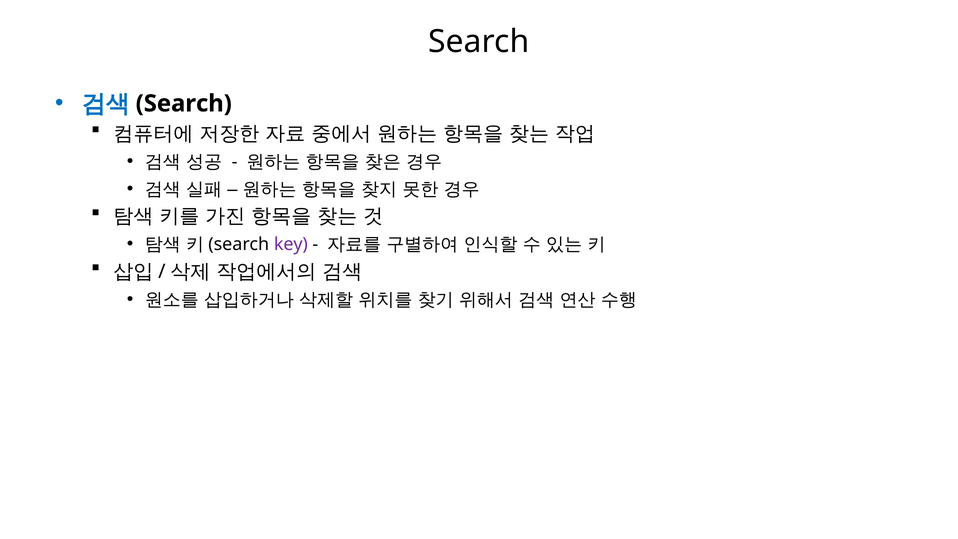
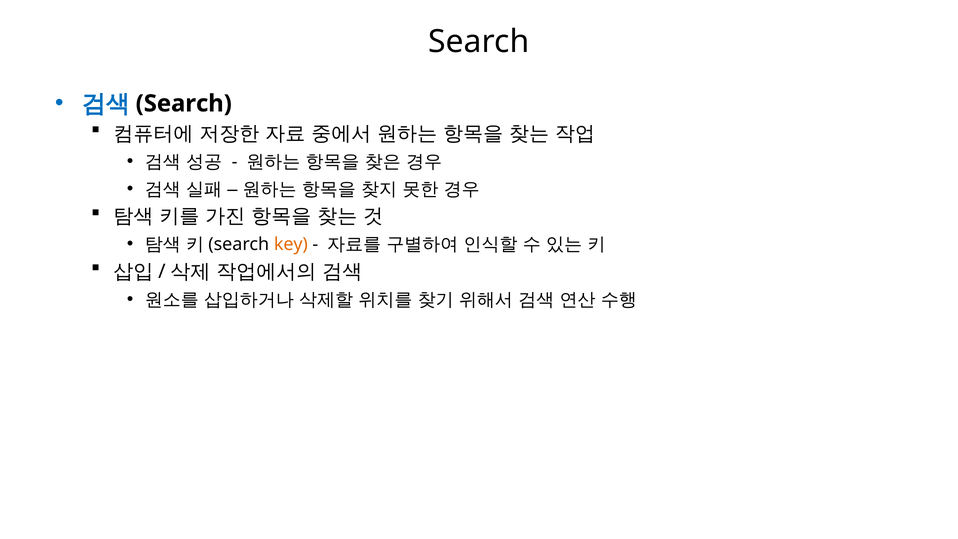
key colour: purple -> orange (291, 244)
